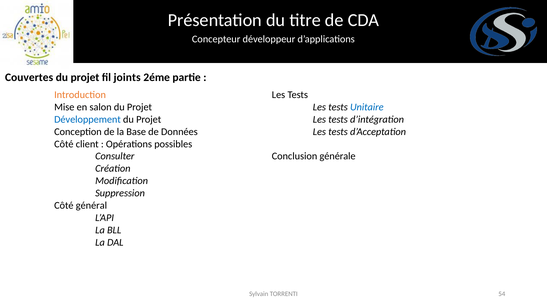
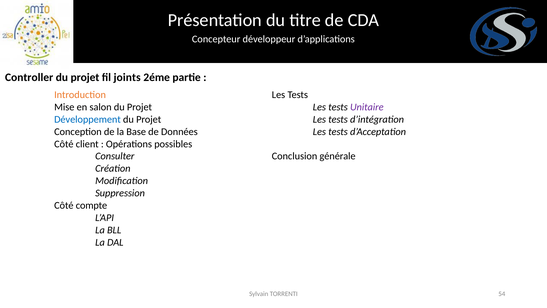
Couvertes: Couvertes -> Controller (29, 77)
Unitaire colour: blue -> purple (367, 107)
général: général -> compte (91, 205)
